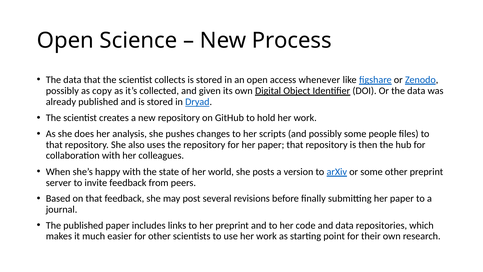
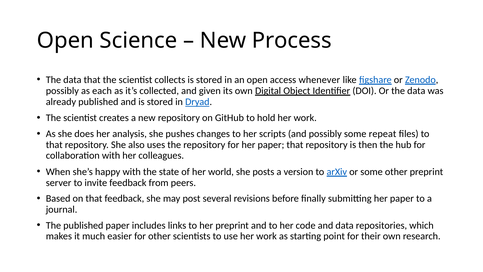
copy: copy -> each (102, 91)
people: people -> repeat (383, 134)
